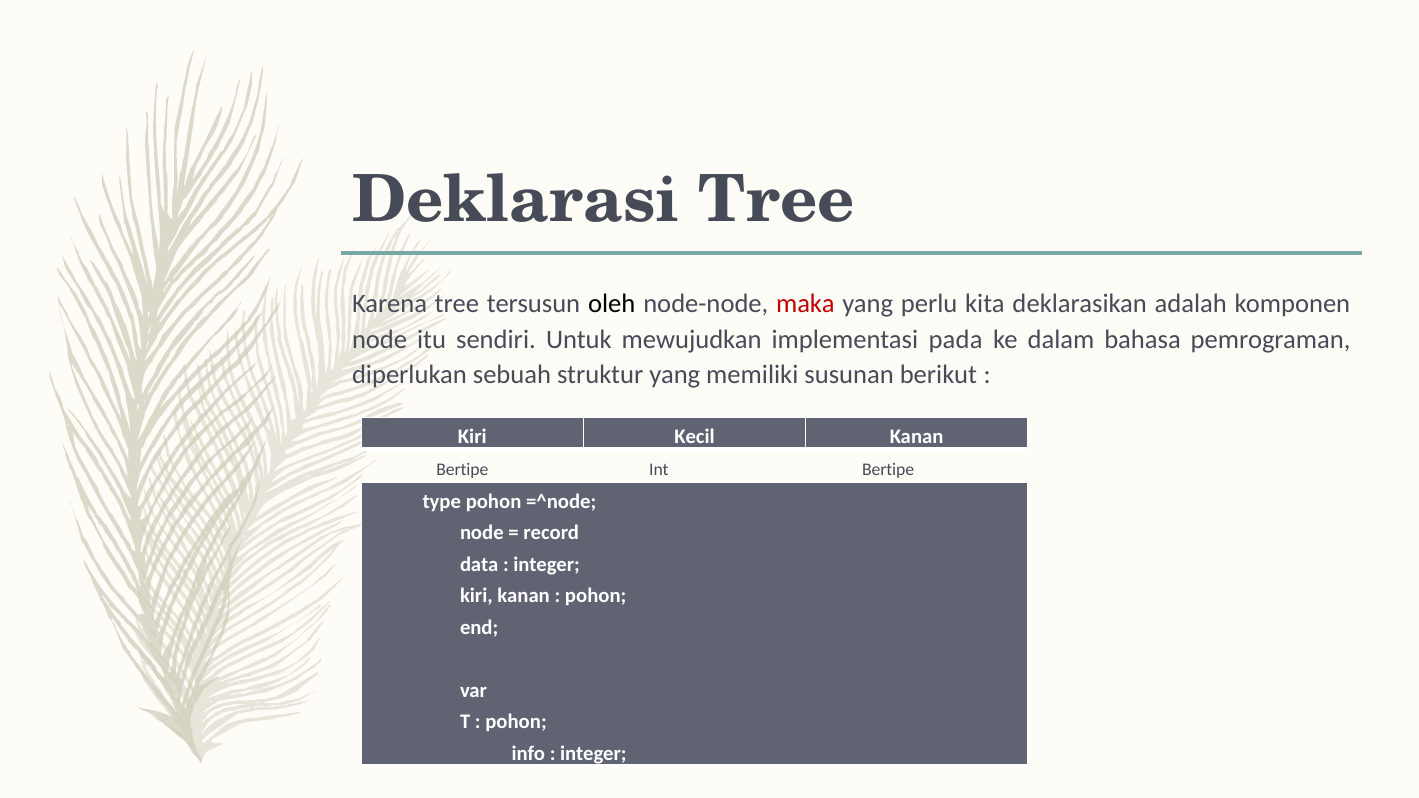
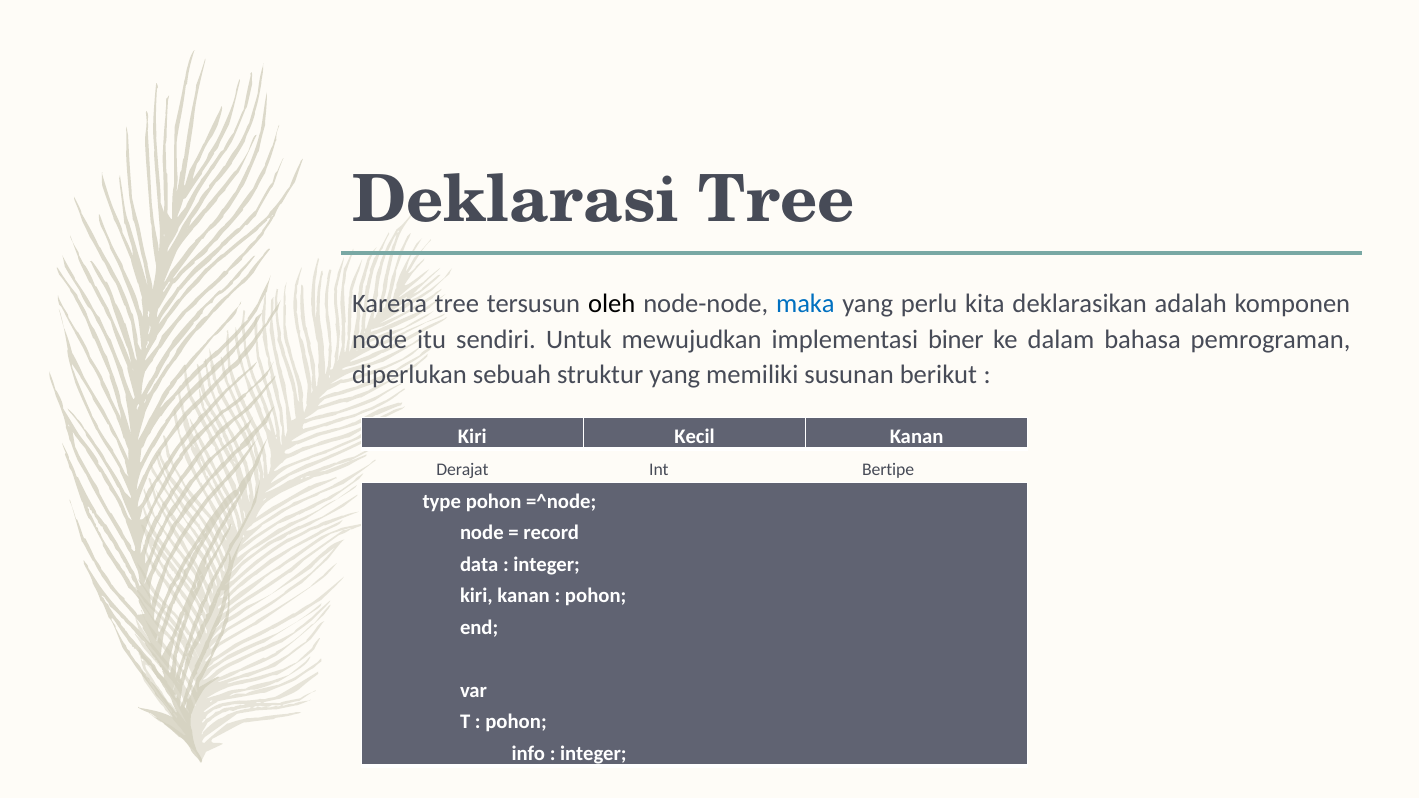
maka colour: red -> blue (805, 304)
pada: pada -> biner (956, 339)
Bertipe: Bertipe -> Derajat (462, 470)
